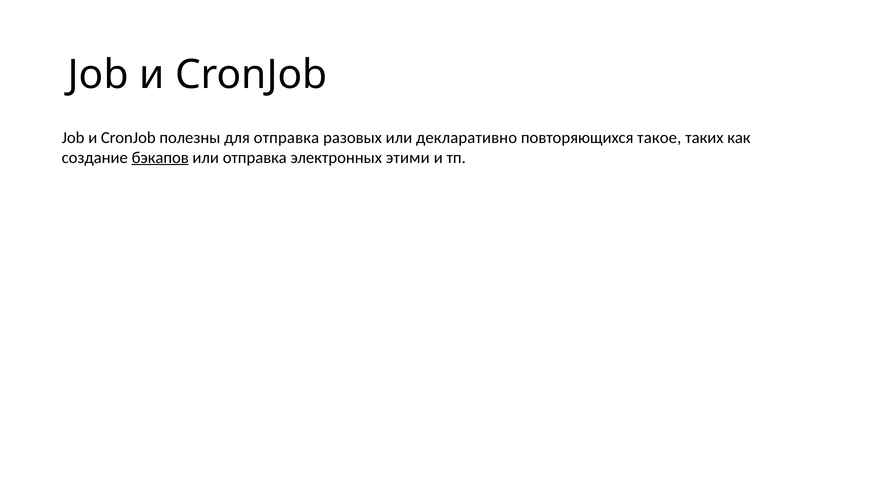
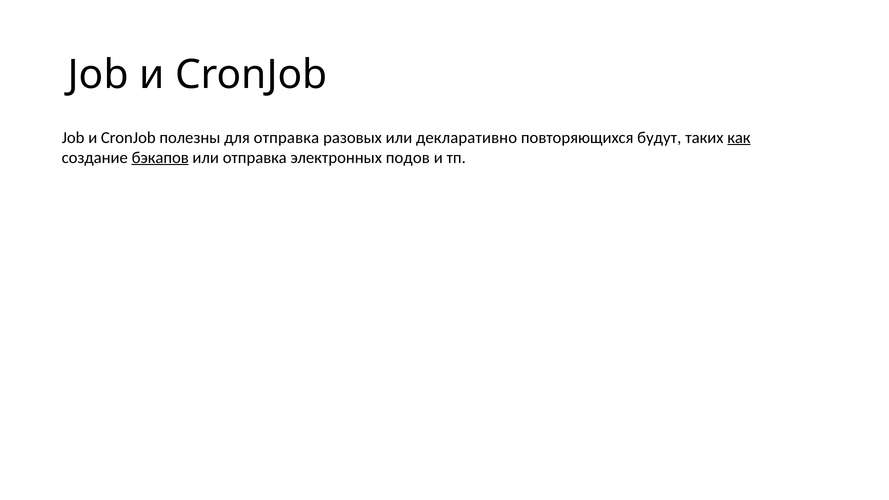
такое: такое -> будут (659, 138)
как underline: none -> present (739, 138)
этими: этими -> подов (408, 158)
